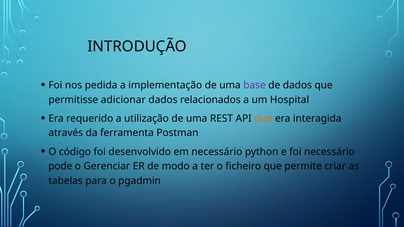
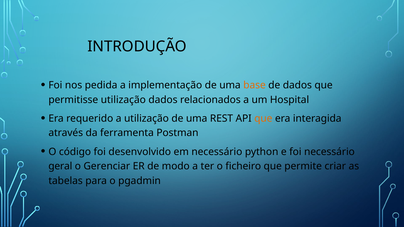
base colour: purple -> orange (255, 85)
permitisse adicionar: adicionar -> utilização (123, 100)
pode: pode -> geral (60, 166)
